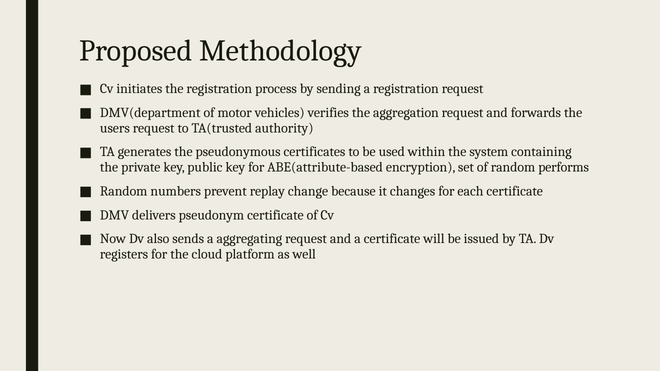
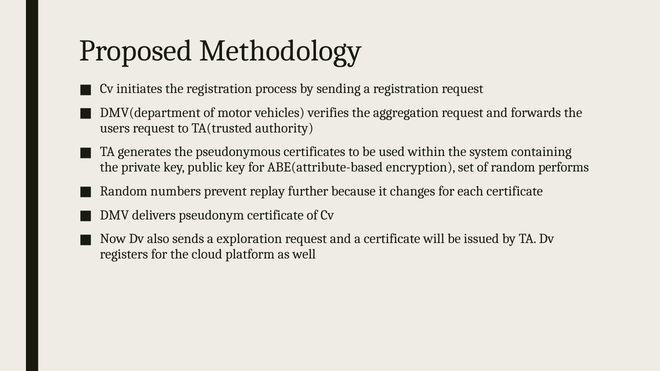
change: change -> further (308, 191)
aggregating: aggregating -> exploration (249, 239)
